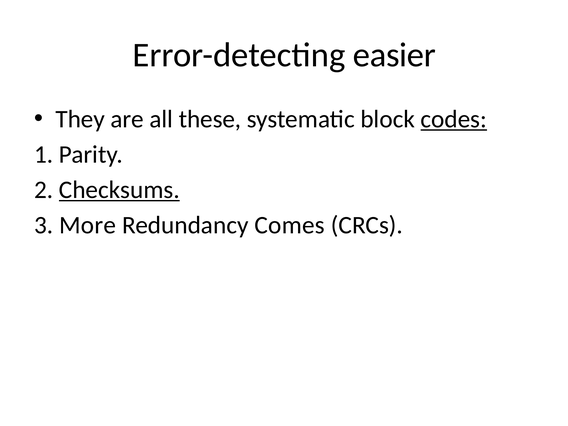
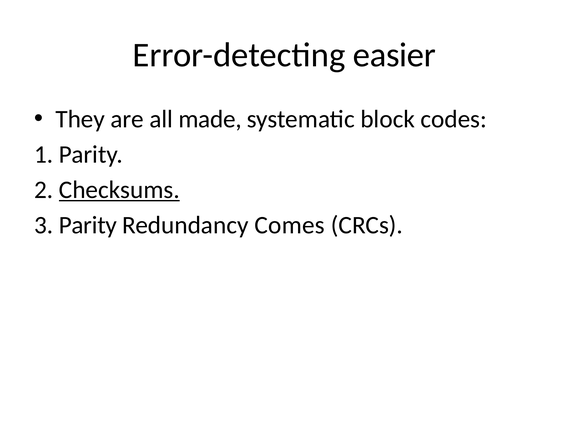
these: these -> made (210, 119)
codes underline: present -> none (454, 119)
3 More: More -> Parity (88, 225)
